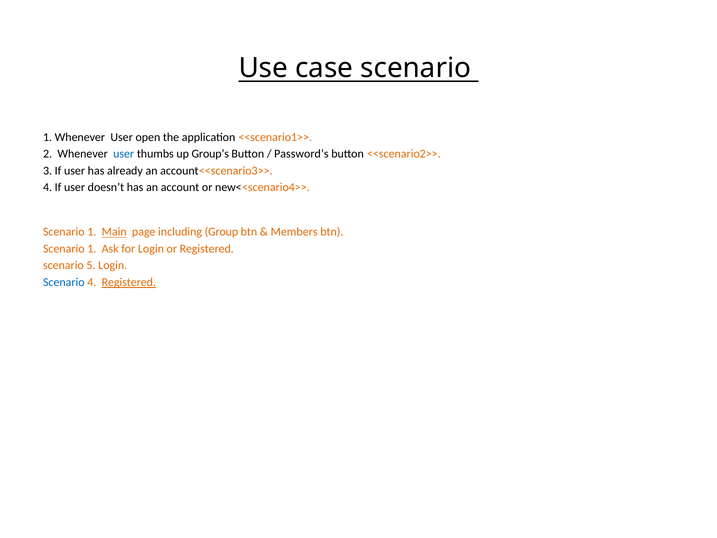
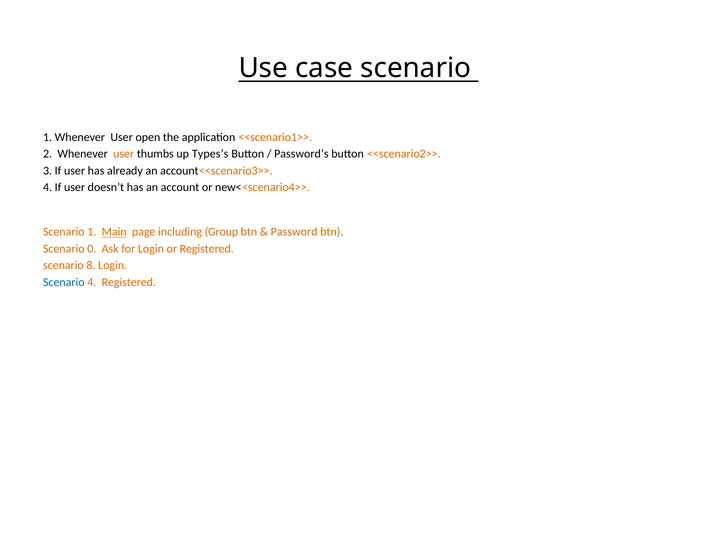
user colour: blue -> orange (124, 154)
Group’s: Group’s -> Types’s (210, 154)
Members: Members -> Password (294, 232)
1: 1 -> 0 (92, 249)
5: 5 -> 8 (91, 265)
Registered underline: present -> none (129, 282)
